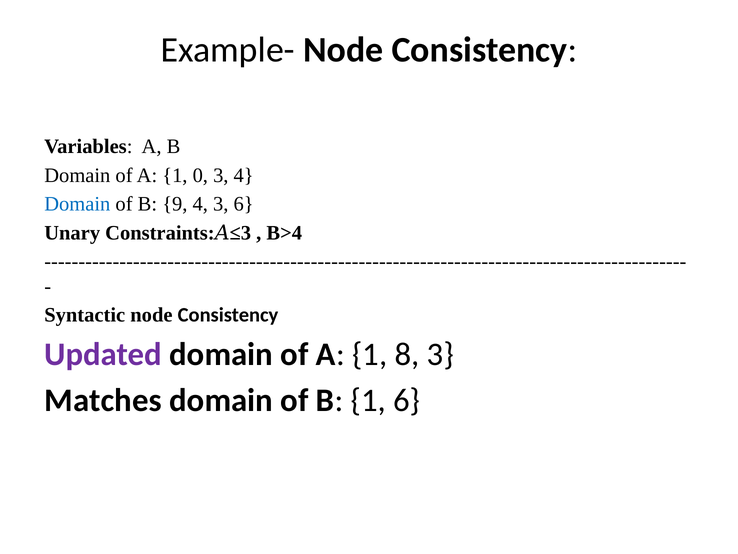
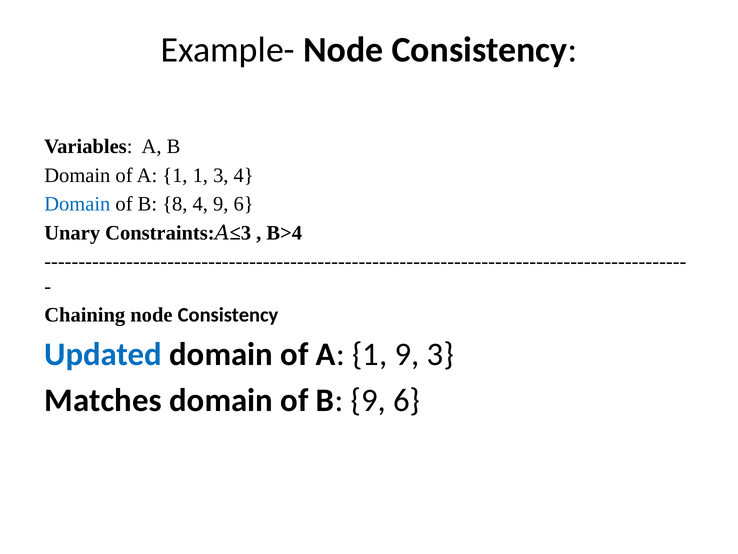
1 0: 0 -> 1 (200, 175)
9: 9 -> 8 (175, 204)
4 3: 3 -> 9 (221, 204)
Syntactic: Syntactic -> Chaining (85, 315)
Updated colour: purple -> blue (103, 354)
1 8: 8 -> 9 (407, 354)
B 1: 1 -> 9 (368, 400)
